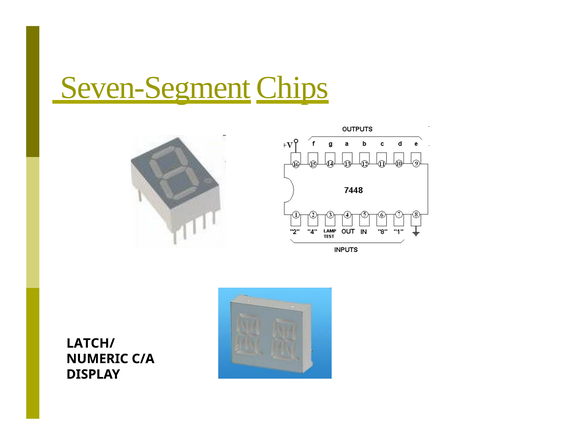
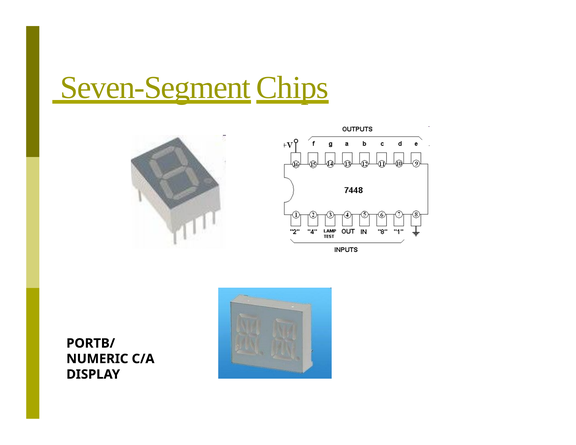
LATCH/: LATCH/ -> PORTB/ (91, 343)
